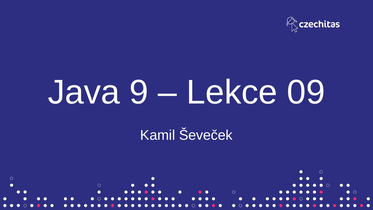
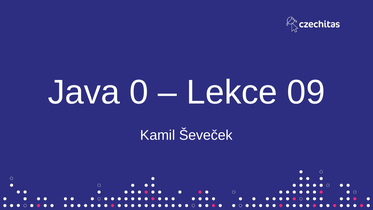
9: 9 -> 0 (139, 92)
